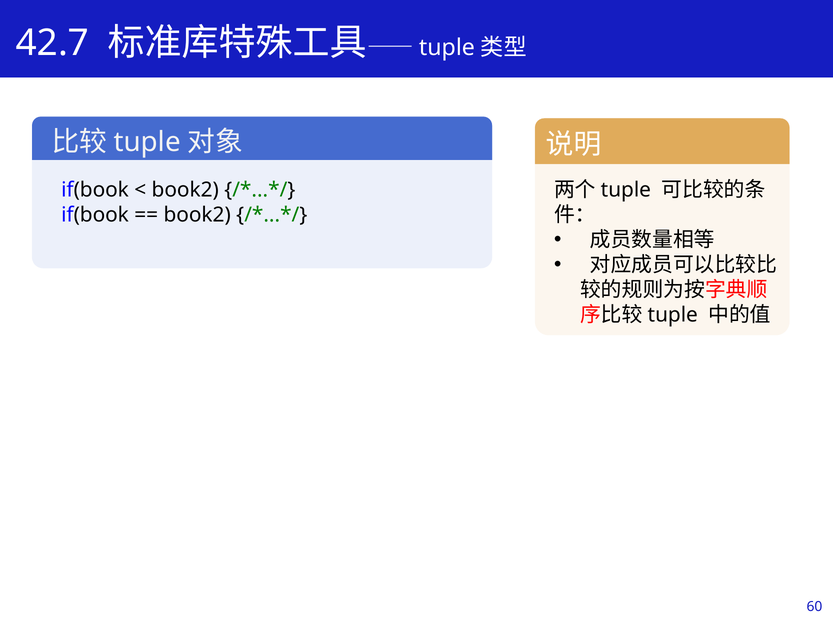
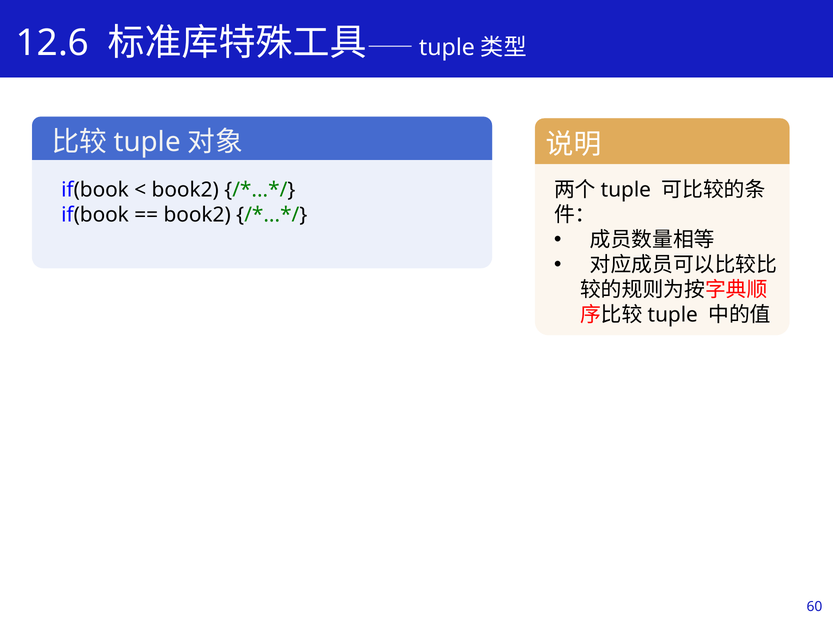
42.7: 42.7 -> 12.6 (52, 43)
